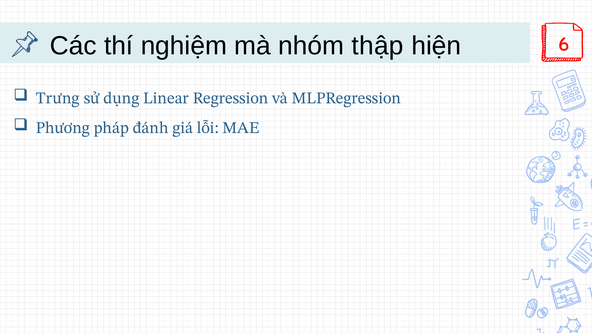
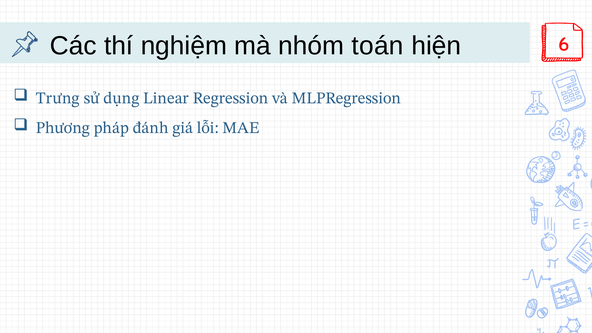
thập: thập -> toán (378, 46)
